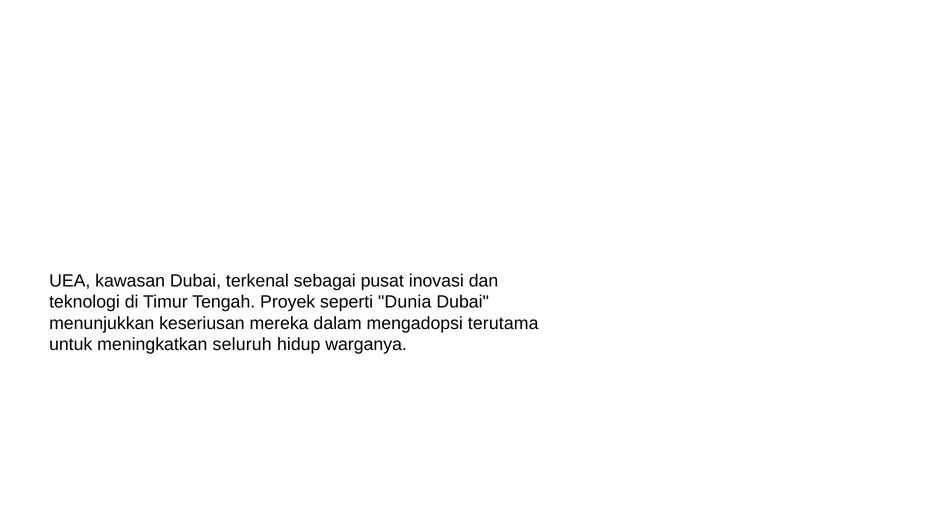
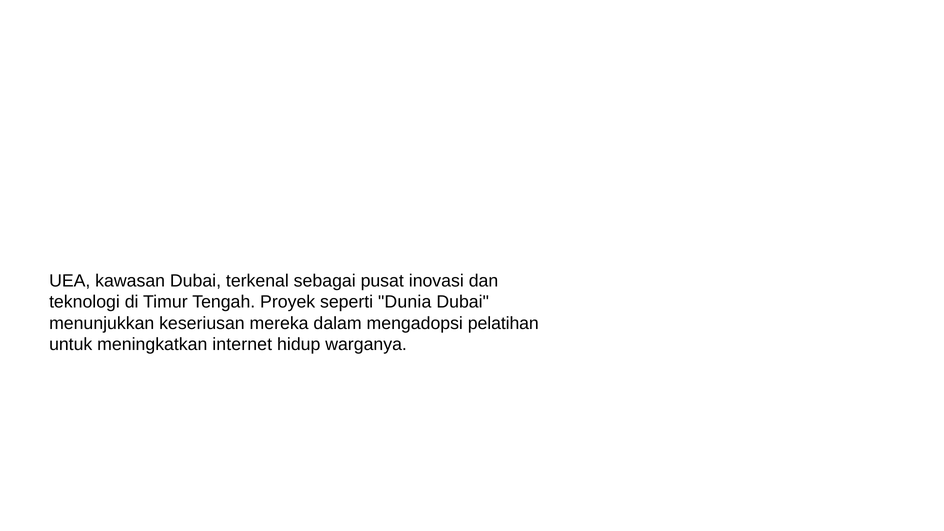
terutama: terutama -> pelatihan (503, 323)
seluruh: seluruh -> internet (242, 345)
